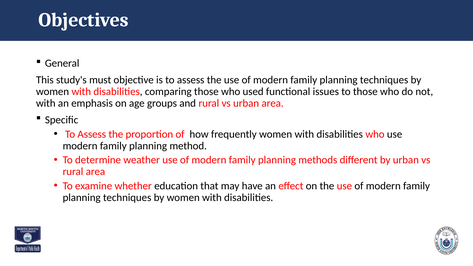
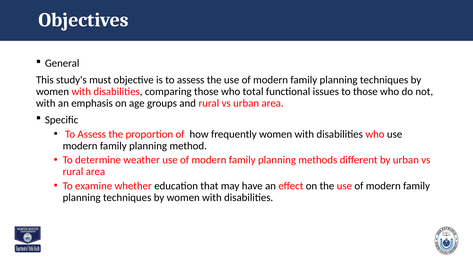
used: used -> total (253, 92)
